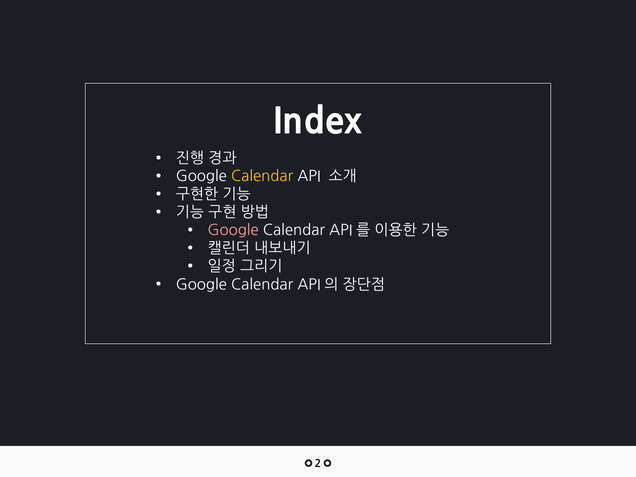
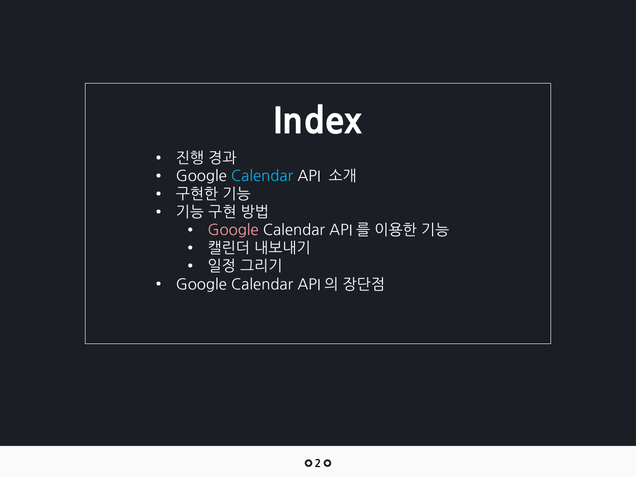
Calendar colour: yellow -> light blue (262, 176)
